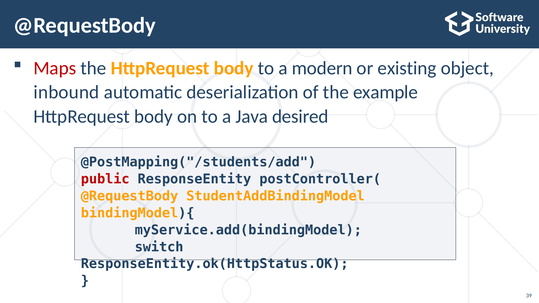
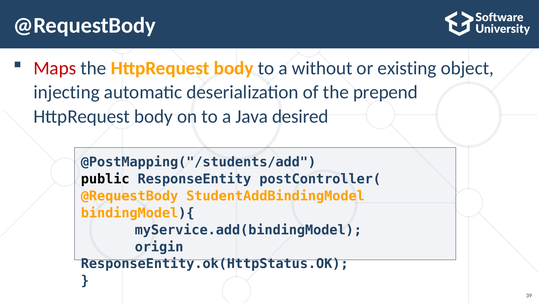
modern: modern -> without (322, 68)
inbound: inbound -> injecting (67, 92)
example: example -> prepend (385, 92)
public colour: red -> black (105, 179)
switch: switch -> origin (159, 247)
